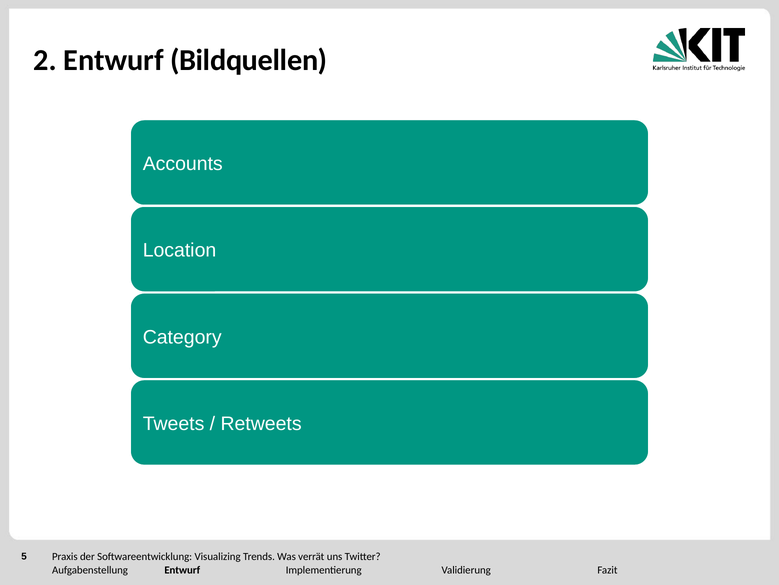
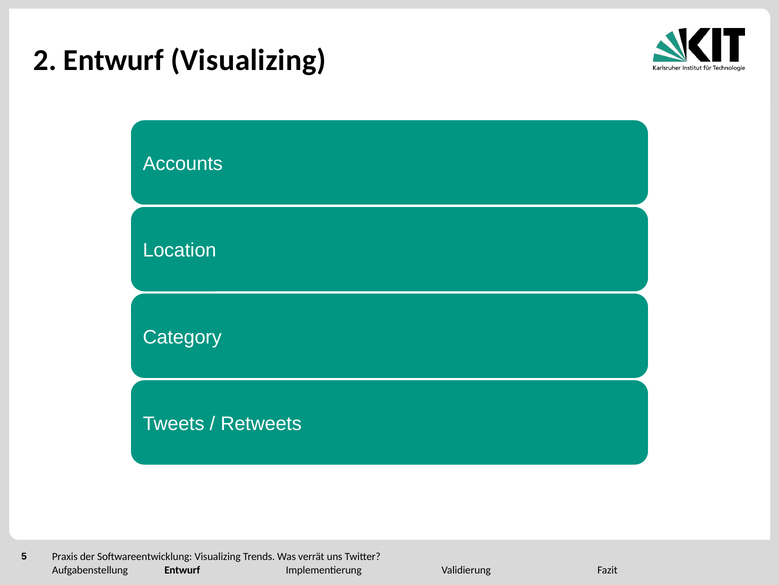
Entwurf Bildquellen: Bildquellen -> Visualizing (248, 60)
